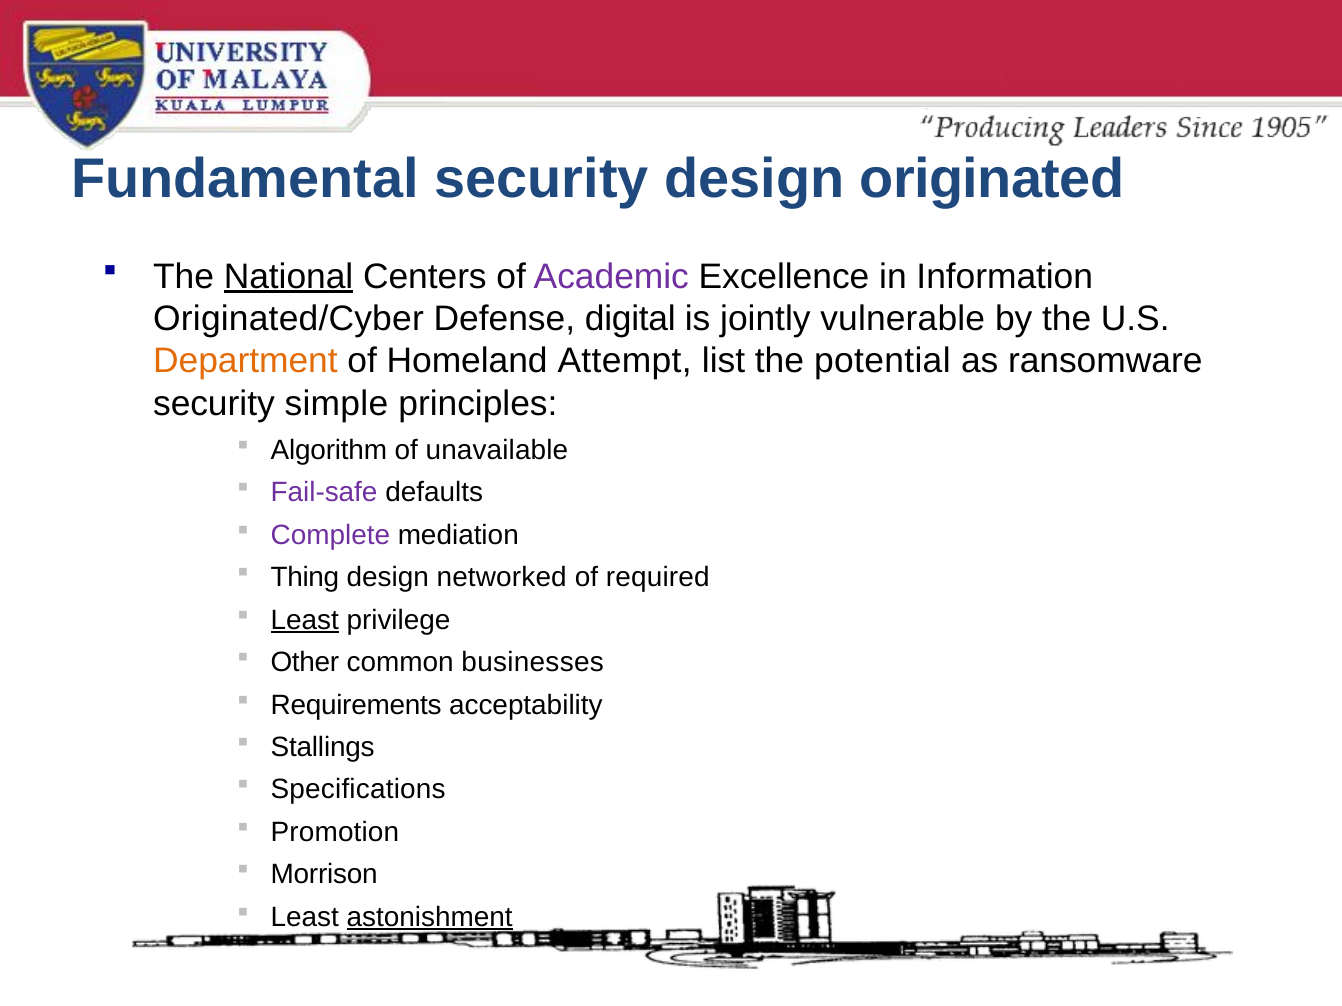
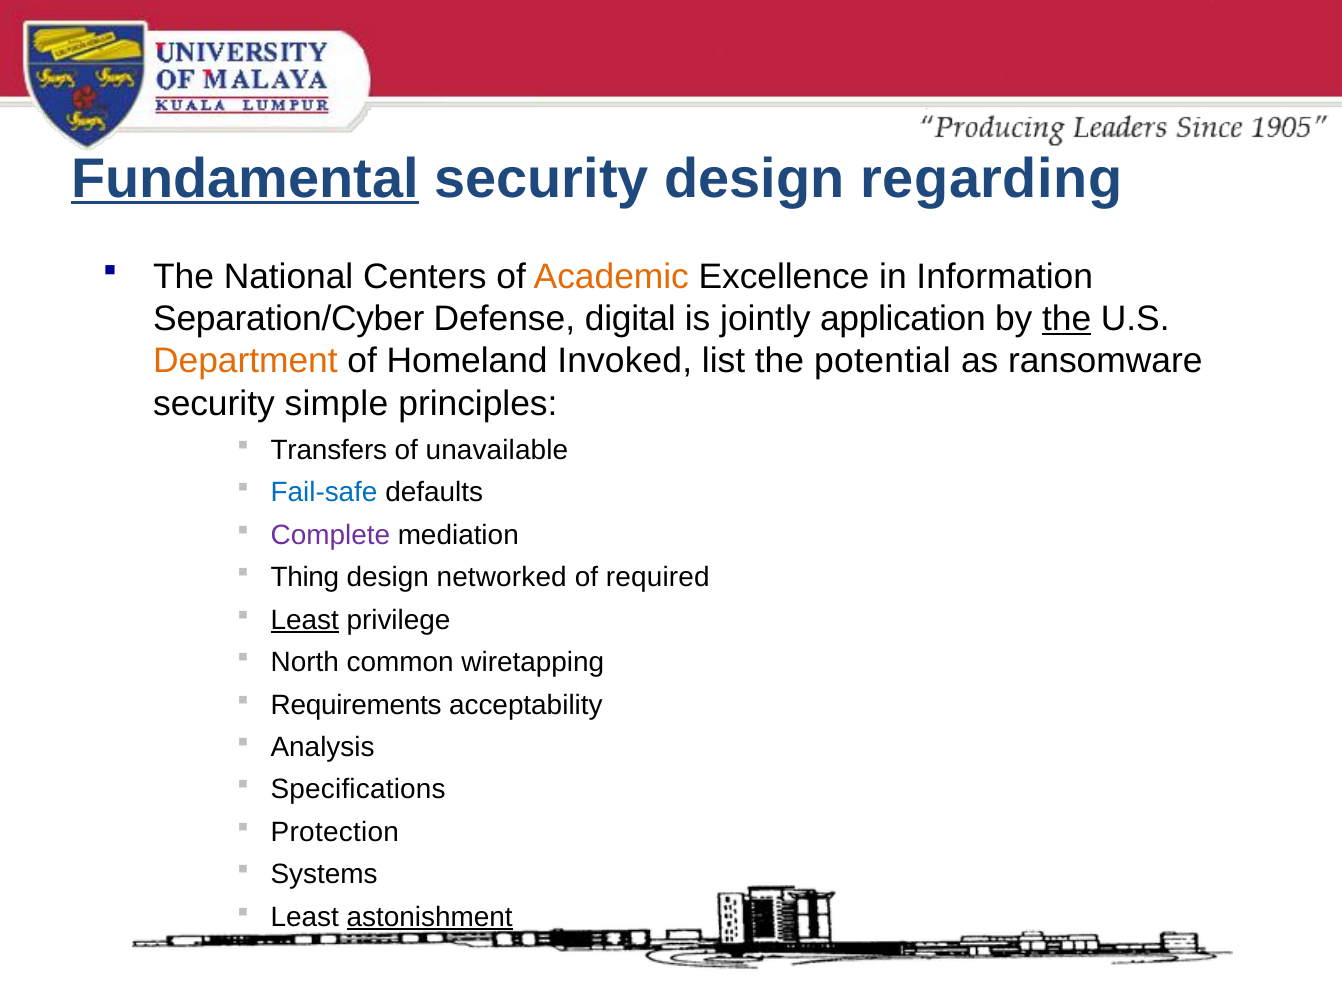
Fundamental underline: none -> present (245, 179)
originated: originated -> regarding (991, 179)
National underline: present -> none (289, 276)
Academic colour: purple -> orange (611, 276)
Originated/Cyber: Originated/Cyber -> Separation/Cyber (289, 319)
vulnerable: vulnerable -> application (903, 319)
the underline: none -> present (1067, 319)
Attempt: Attempt -> Invoked (625, 361)
Algorithm: Algorithm -> Transfers (329, 450)
Fail-safe colour: purple -> blue (324, 493)
Other: Other -> North (305, 663)
businesses: businesses -> wiretapping (533, 663)
Stallings: Stallings -> Analysis (323, 748)
Promotion: Promotion -> Protection (335, 833)
Morrison: Morrison -> Systems (324, 875)
